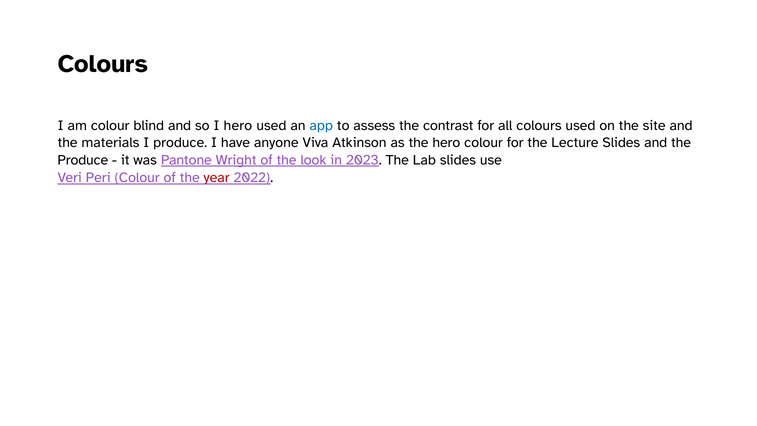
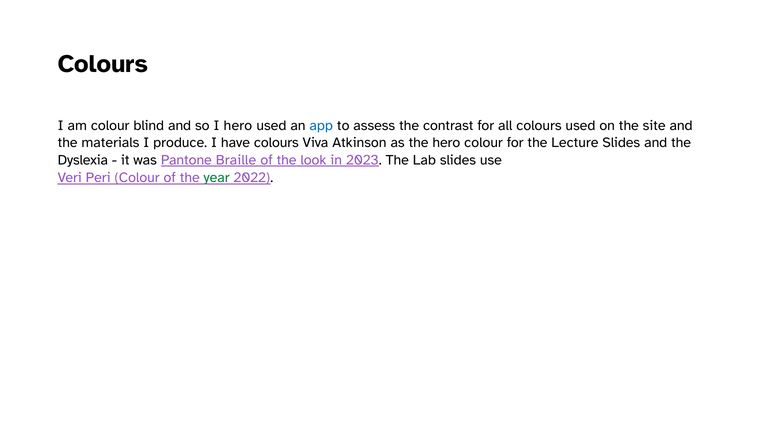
have anyone: anyone -> colours (276, 143)
Produce: Produce -> Dyslexia (83, 160)
Wright: Wright -> Braille (236, 160)
year colour: red -> green (217, 177)
